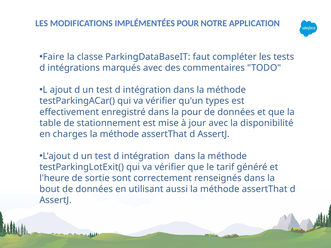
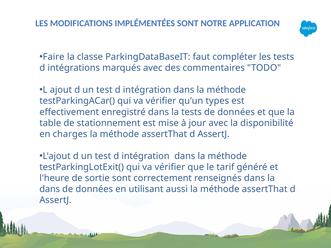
IMPLÉMENTÉES POUR: POUR -> SONT (188, 23)
la pour: pour -> tests (192, 112)
bout: bout -> dans (50, 189)
